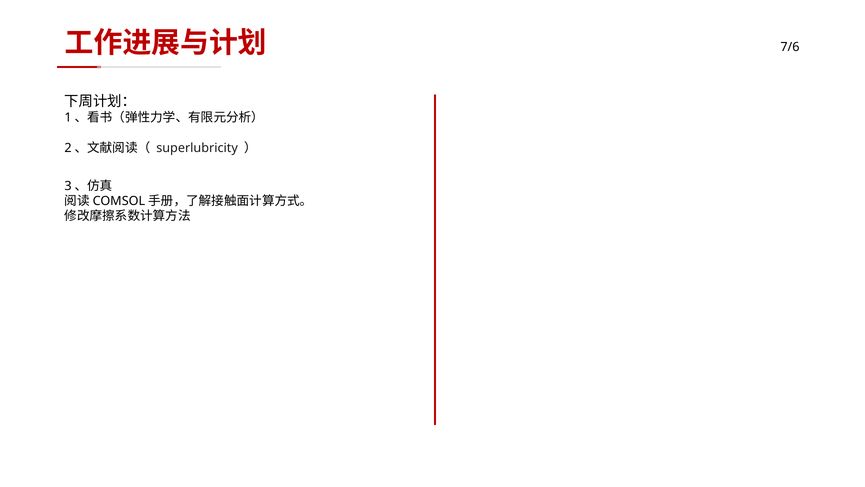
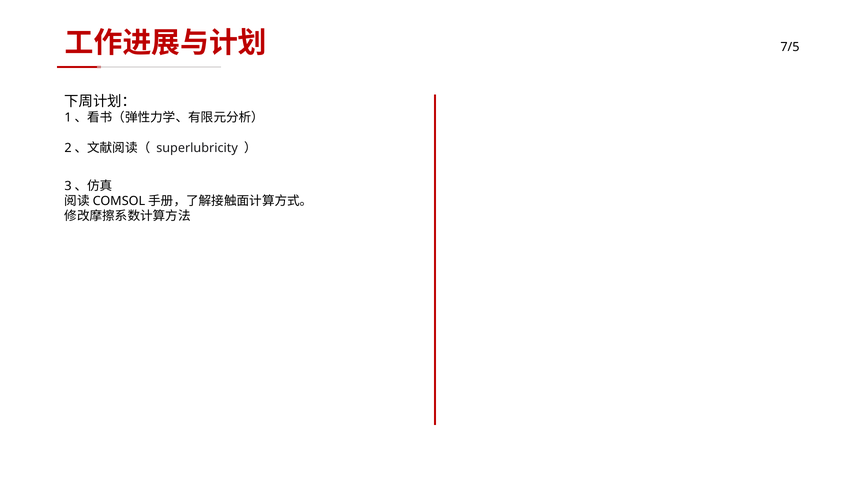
7/6: 7/6 -> 7/5 (790, 47)
